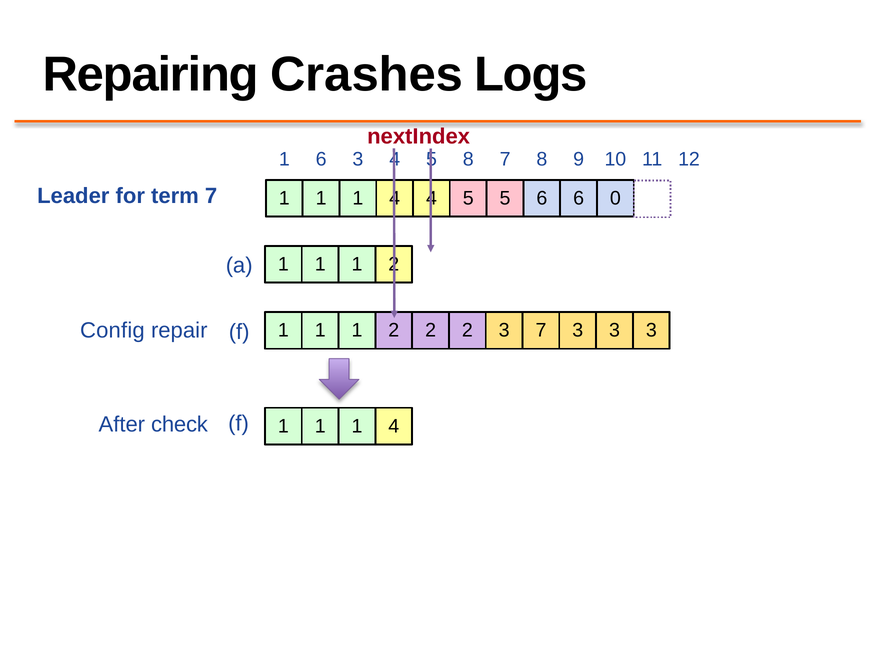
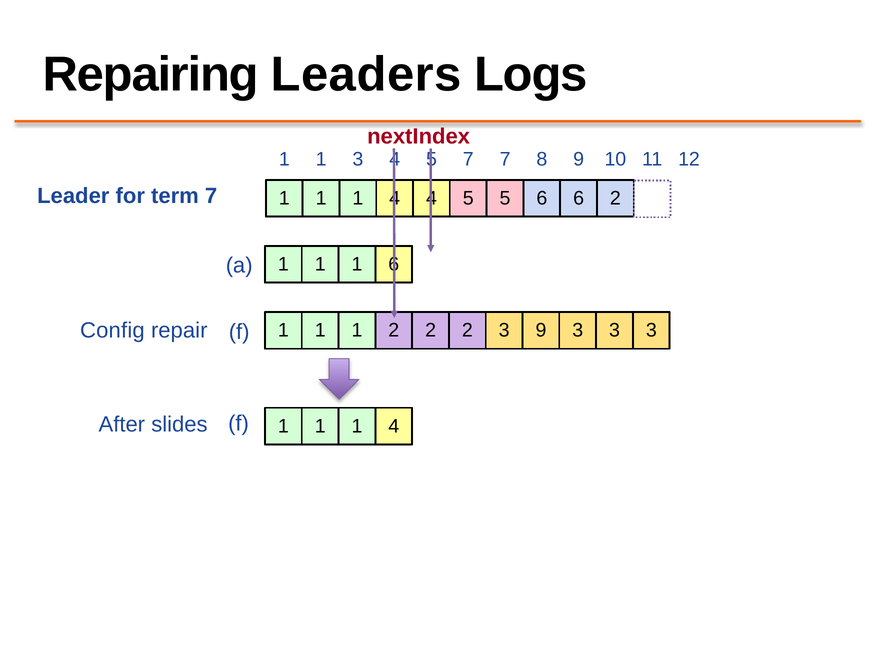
Crashes: Crashes -> Leaders (366, 75)
6: 6 -> 1 (321, 159)
5 8: 8 -> 7 (468, 159)
6 0: 0 -> 2 (615, 198)
1 2: 2 -> 6 (394, 264)
3 7: 7 -> 9 (541, 331)
check: check -> slides (179, 425)
